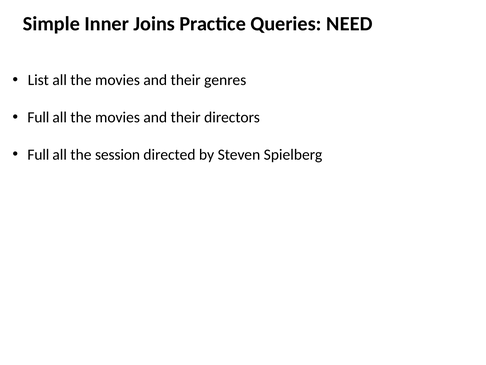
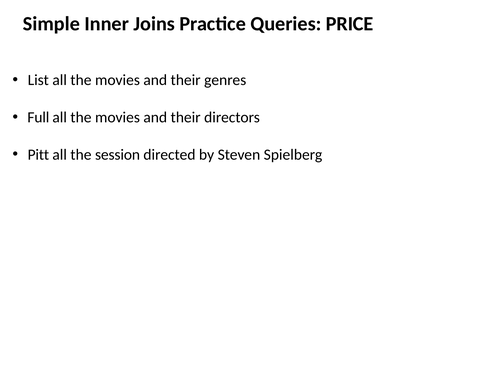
NEED: NEED -> PRICE (350, 24)
Full: Full -> Pitt (38, 154)
